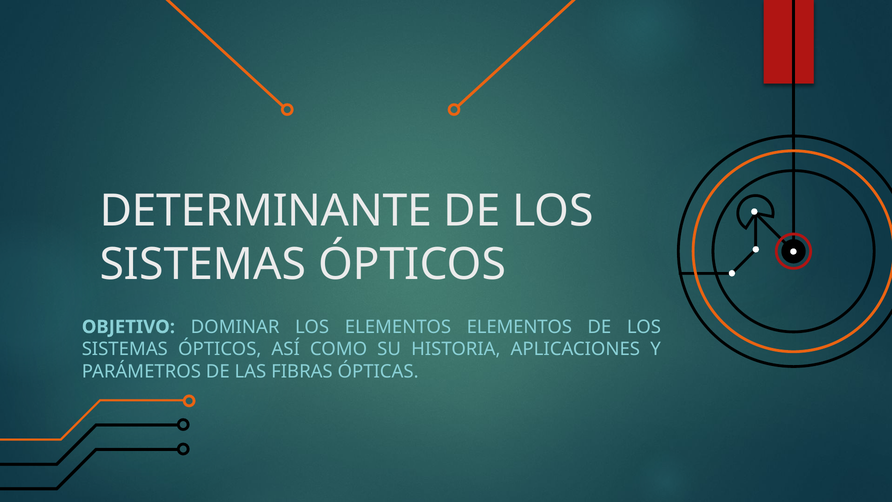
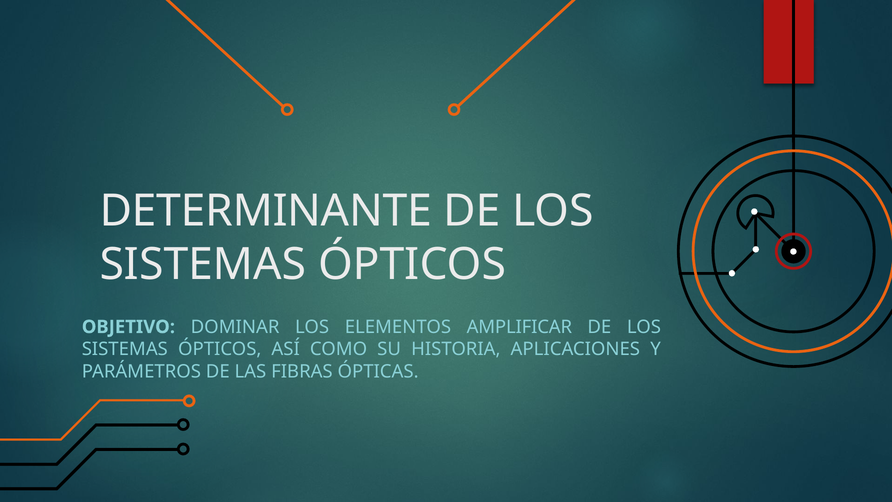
ELEMENTOS ELEMENTOS: ELEMENTOS -> AMPLIFICAR (519, 327)
